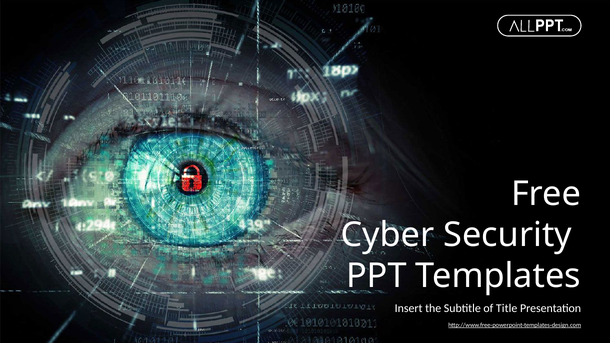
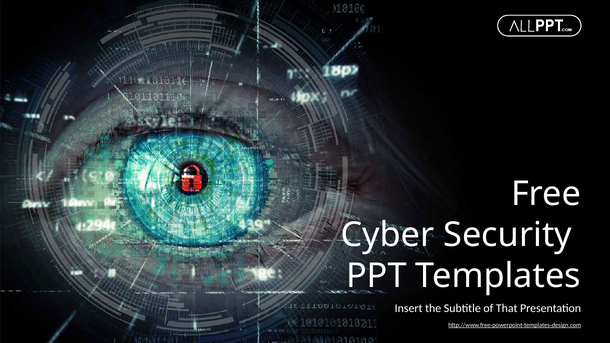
Title: Title -> That (507, 309)
